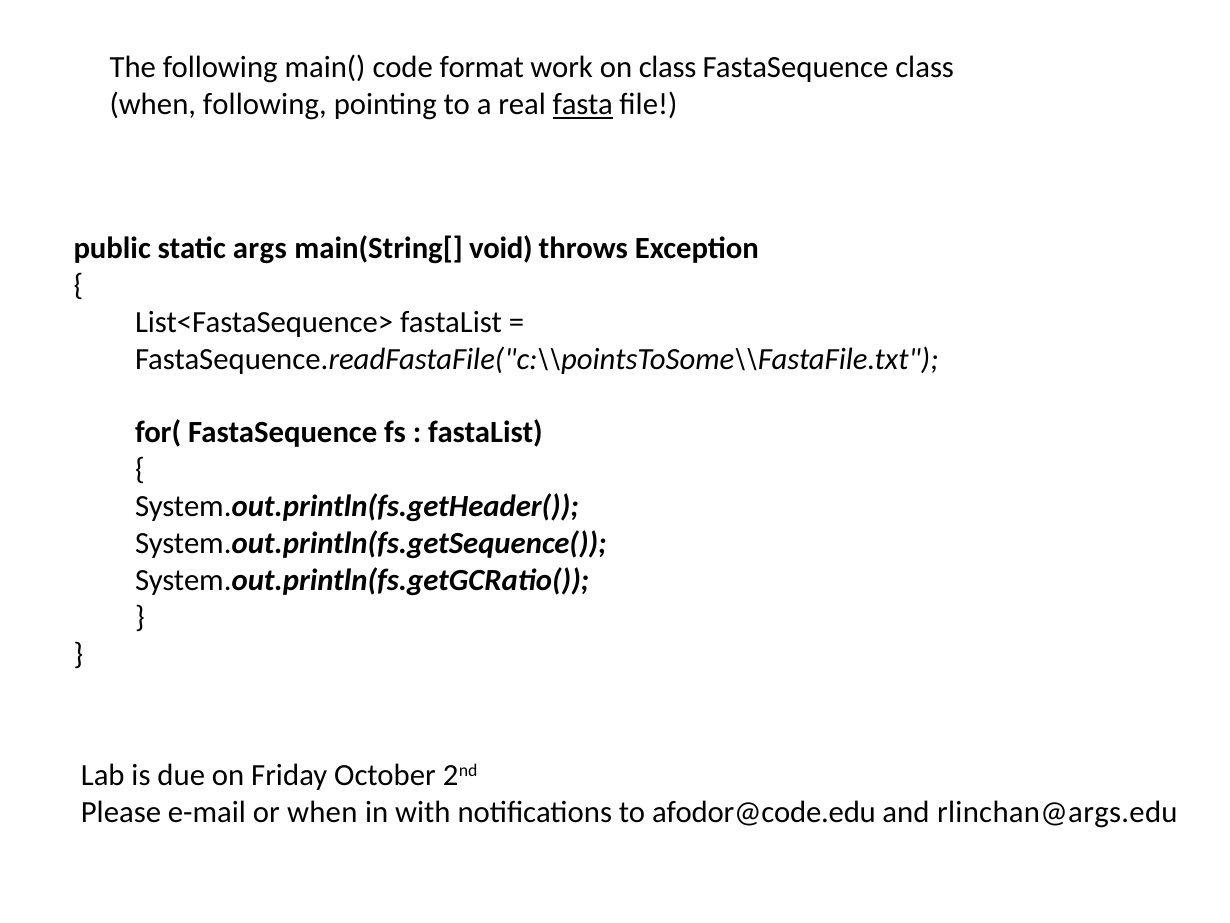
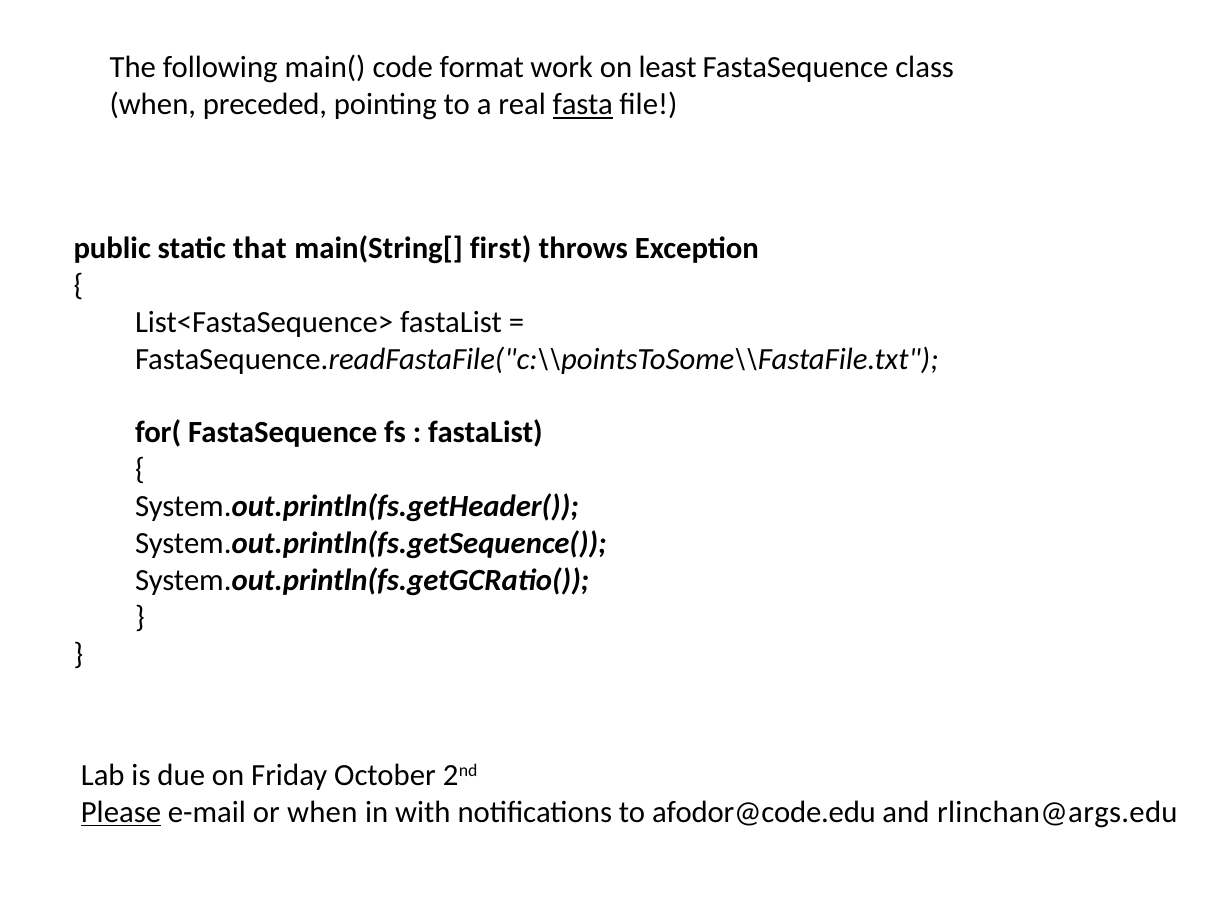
on class: class -> least (668, 68)
when following: following -> preceded (265, 105)
args: args -> that (260, 248)
void: void -> first (501, 248)
Please underline: none -> present (121, 812)
